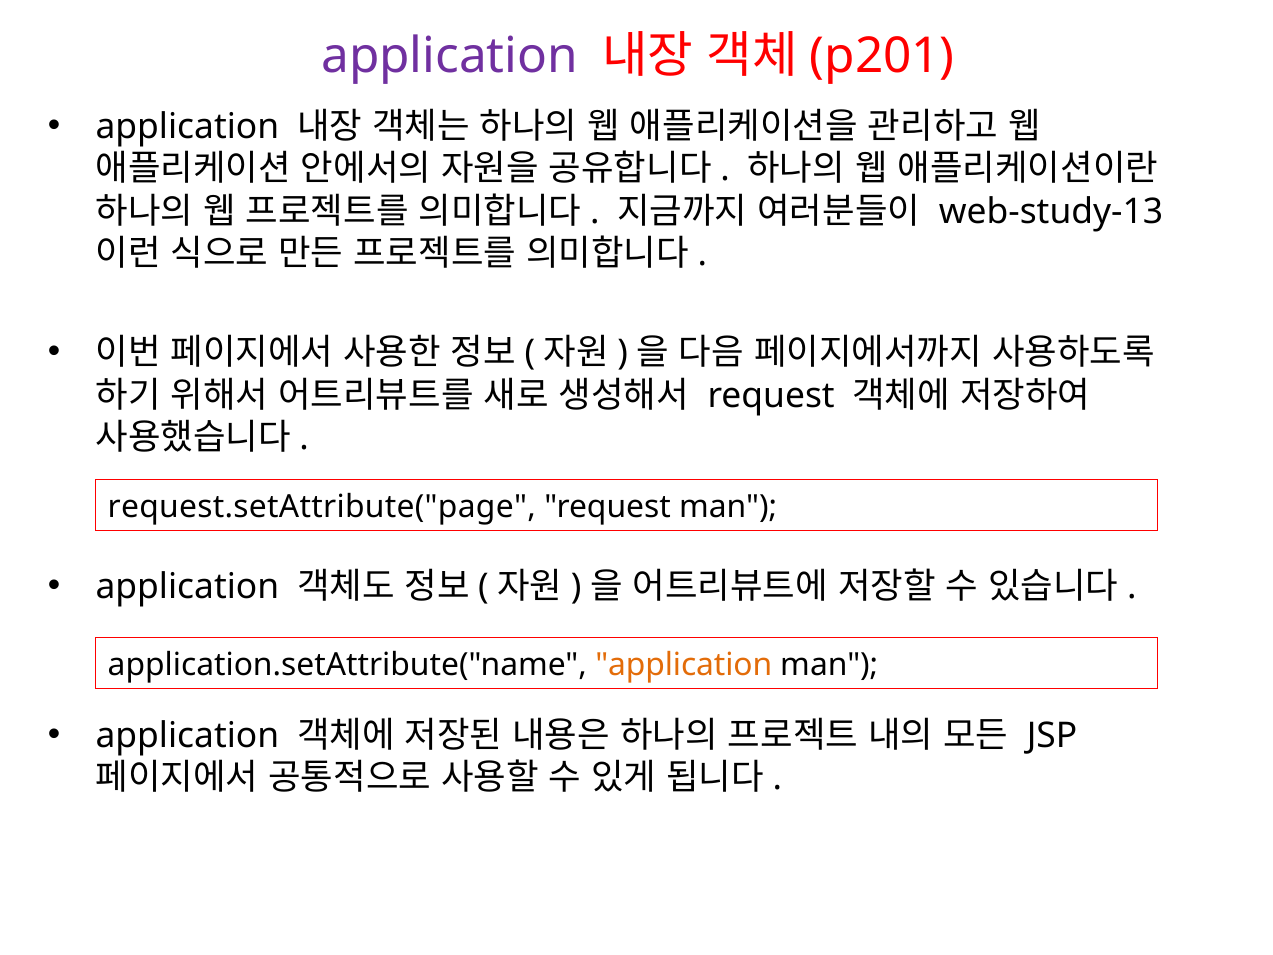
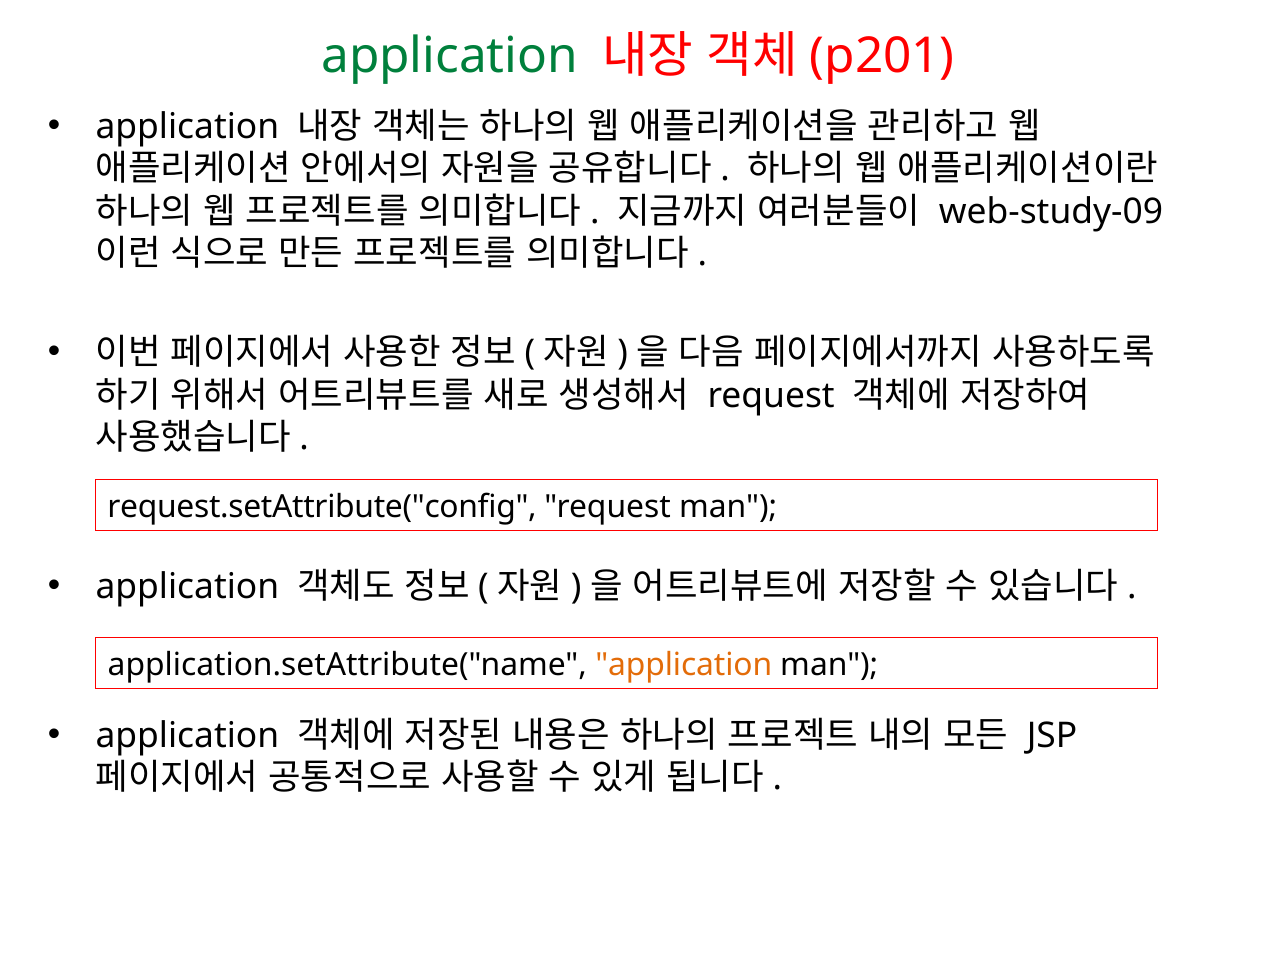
application colour: purple -> green (450, 56)
web-study-13: web-study-13 -> web-study-09 (1051, 212)
request.setAttribute("page: request.setAttribute("page -> request.setAttribute("config (322, 507)
